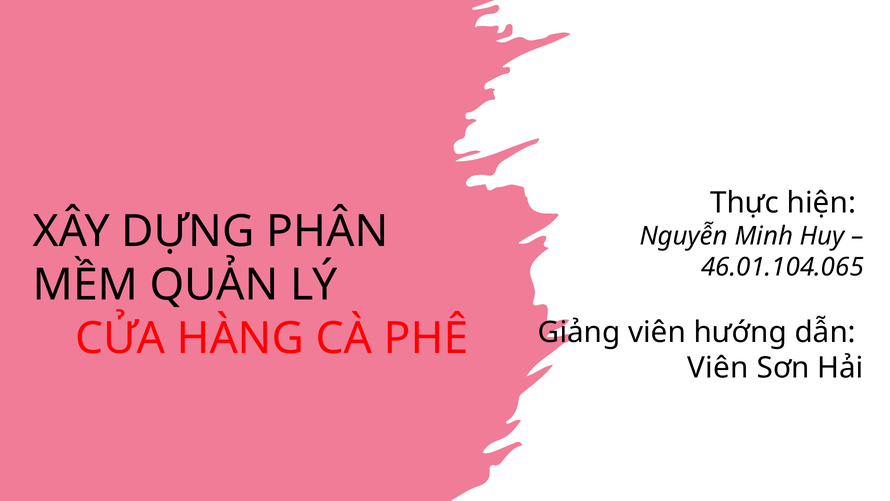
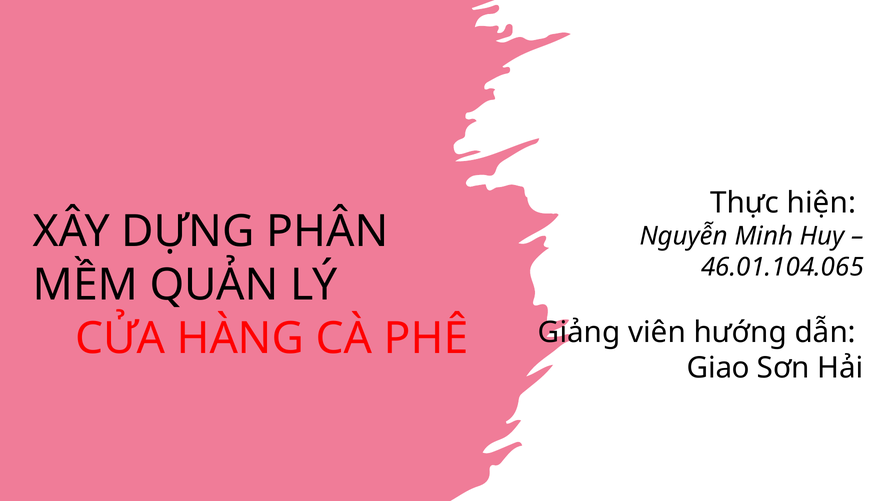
Viên: Viên -> Giao (718, 368)
